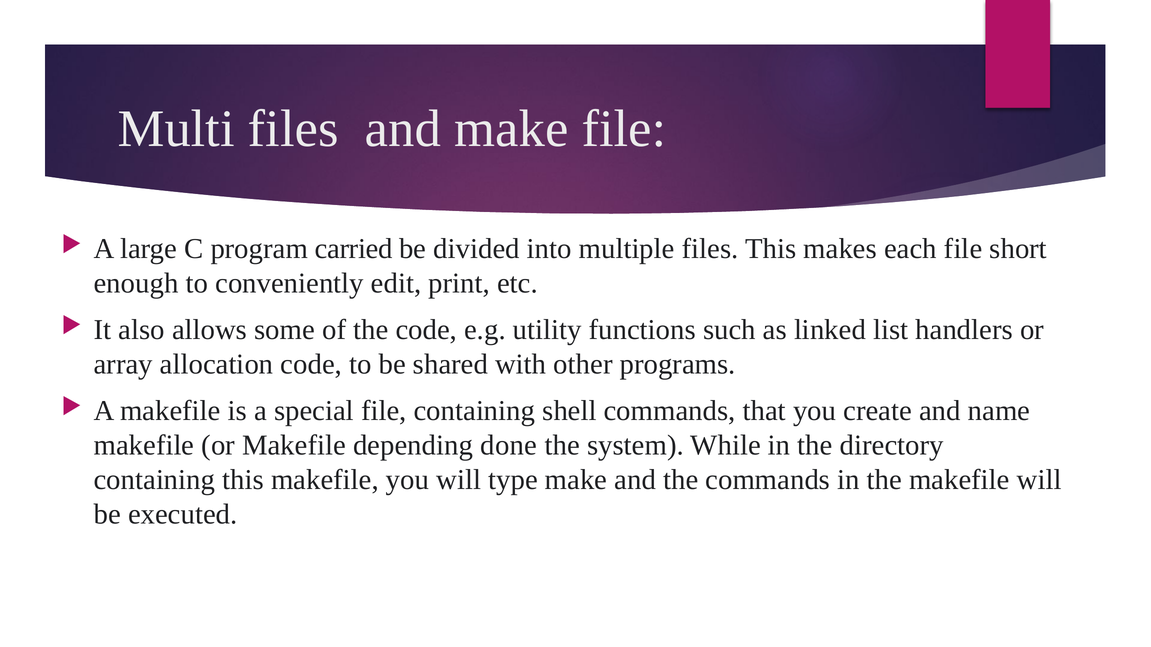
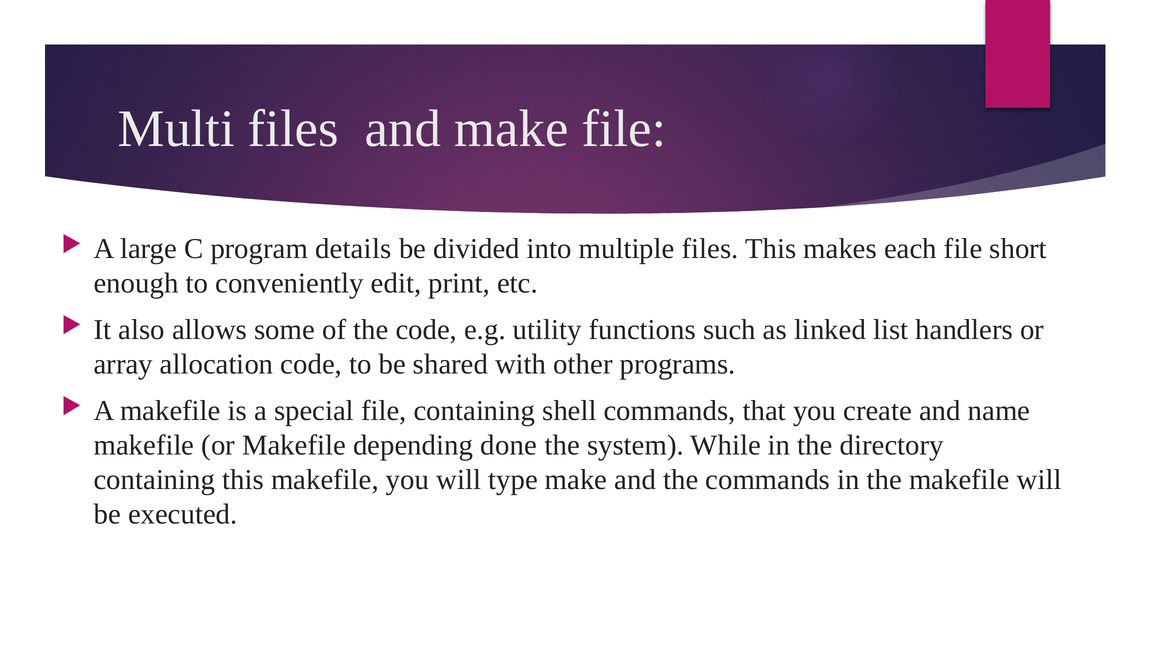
carried: carried -> details (353, 249)
